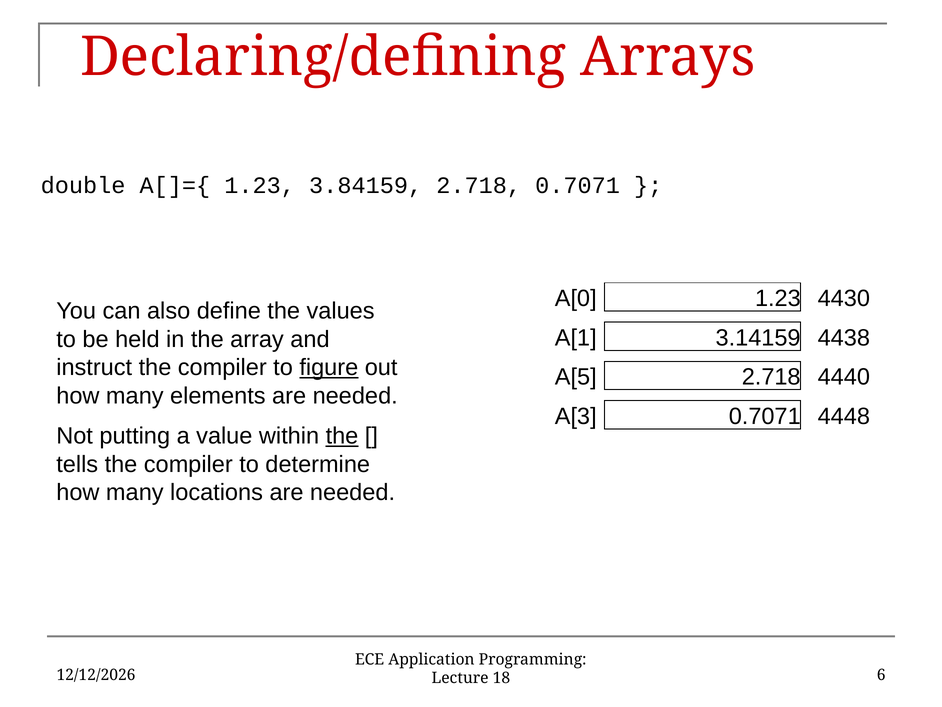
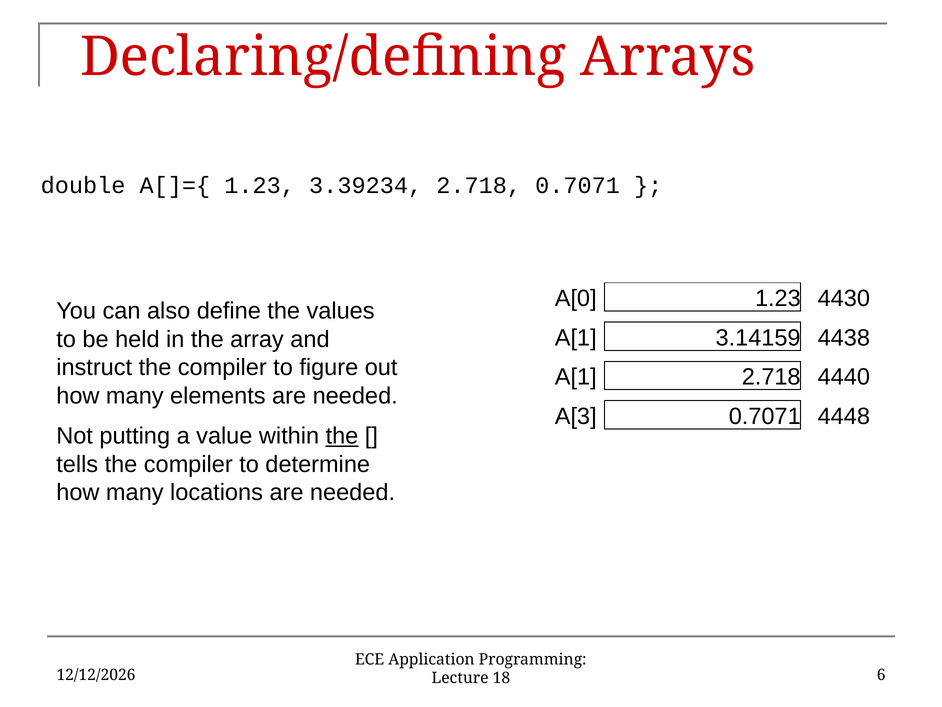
3.84159: 3.84159 -> 3.39234 (366, 185)
figure underline: present -> none (329, 367)
A[5: A[5 -> A[1 (576, 377)
